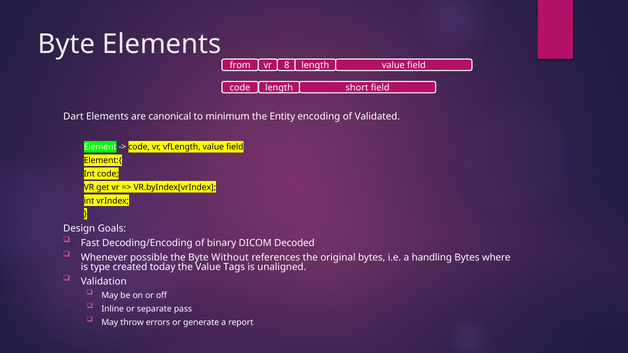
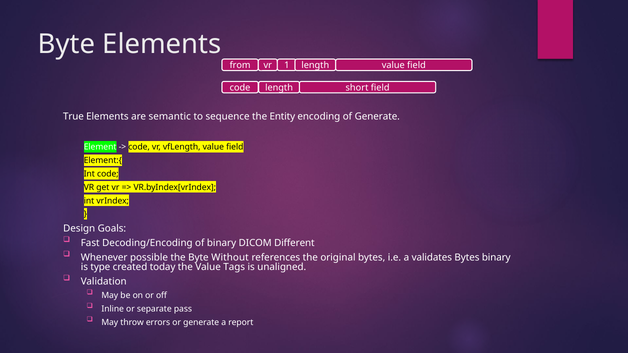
8: 8 -> 1 (287, 65)
Dart: Dart -> True (73, 116)
canonical: canonical -> semantic (170, 116)
minimum: minimum -> sequence (228, 116)
of Validated: Validated -> Generate (377, 116)
Decoded: Decoded -> Different (294, 243)
handling: handling -> validates (432, 258)
Bytes where: where -> binary (496, 258)
